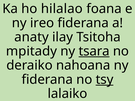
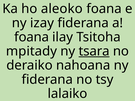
hilalao: hilalao -> aleoko (62, 9)
ireo: ireo -> izay (42, 23)
anaty: anaty -> foana (32, 37)
tsy underline: present -> none (105, 80)
